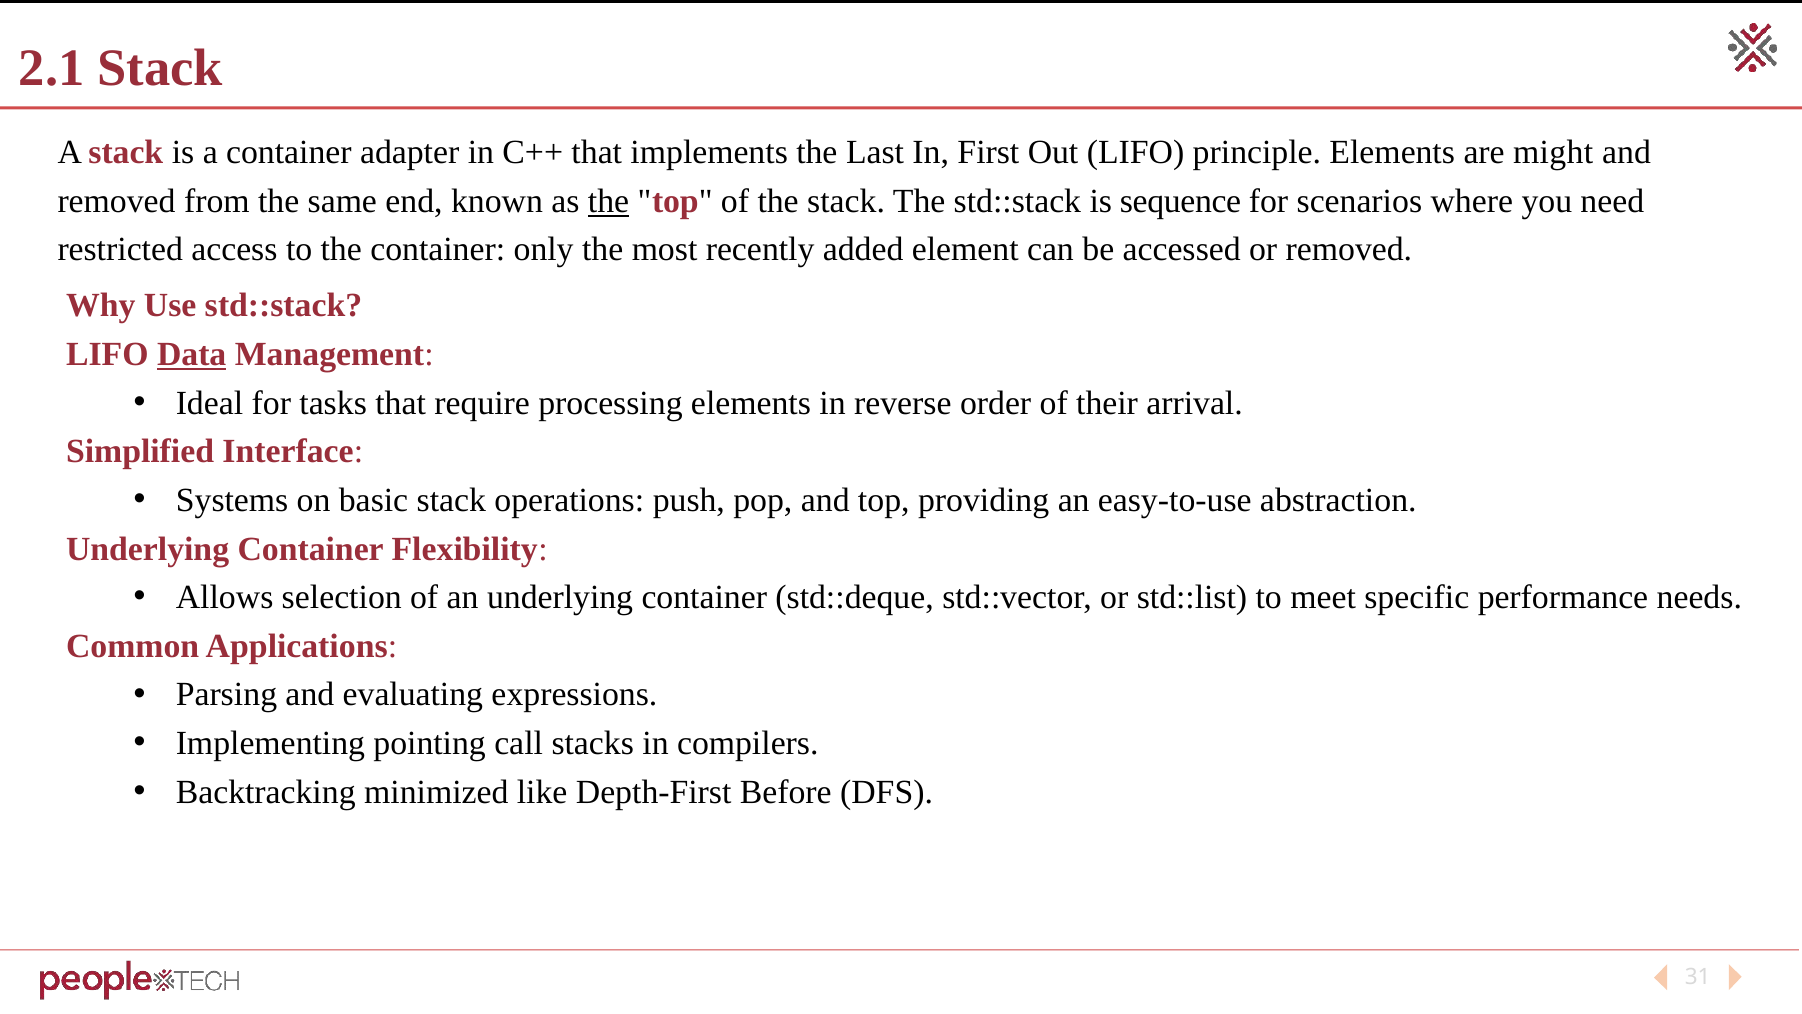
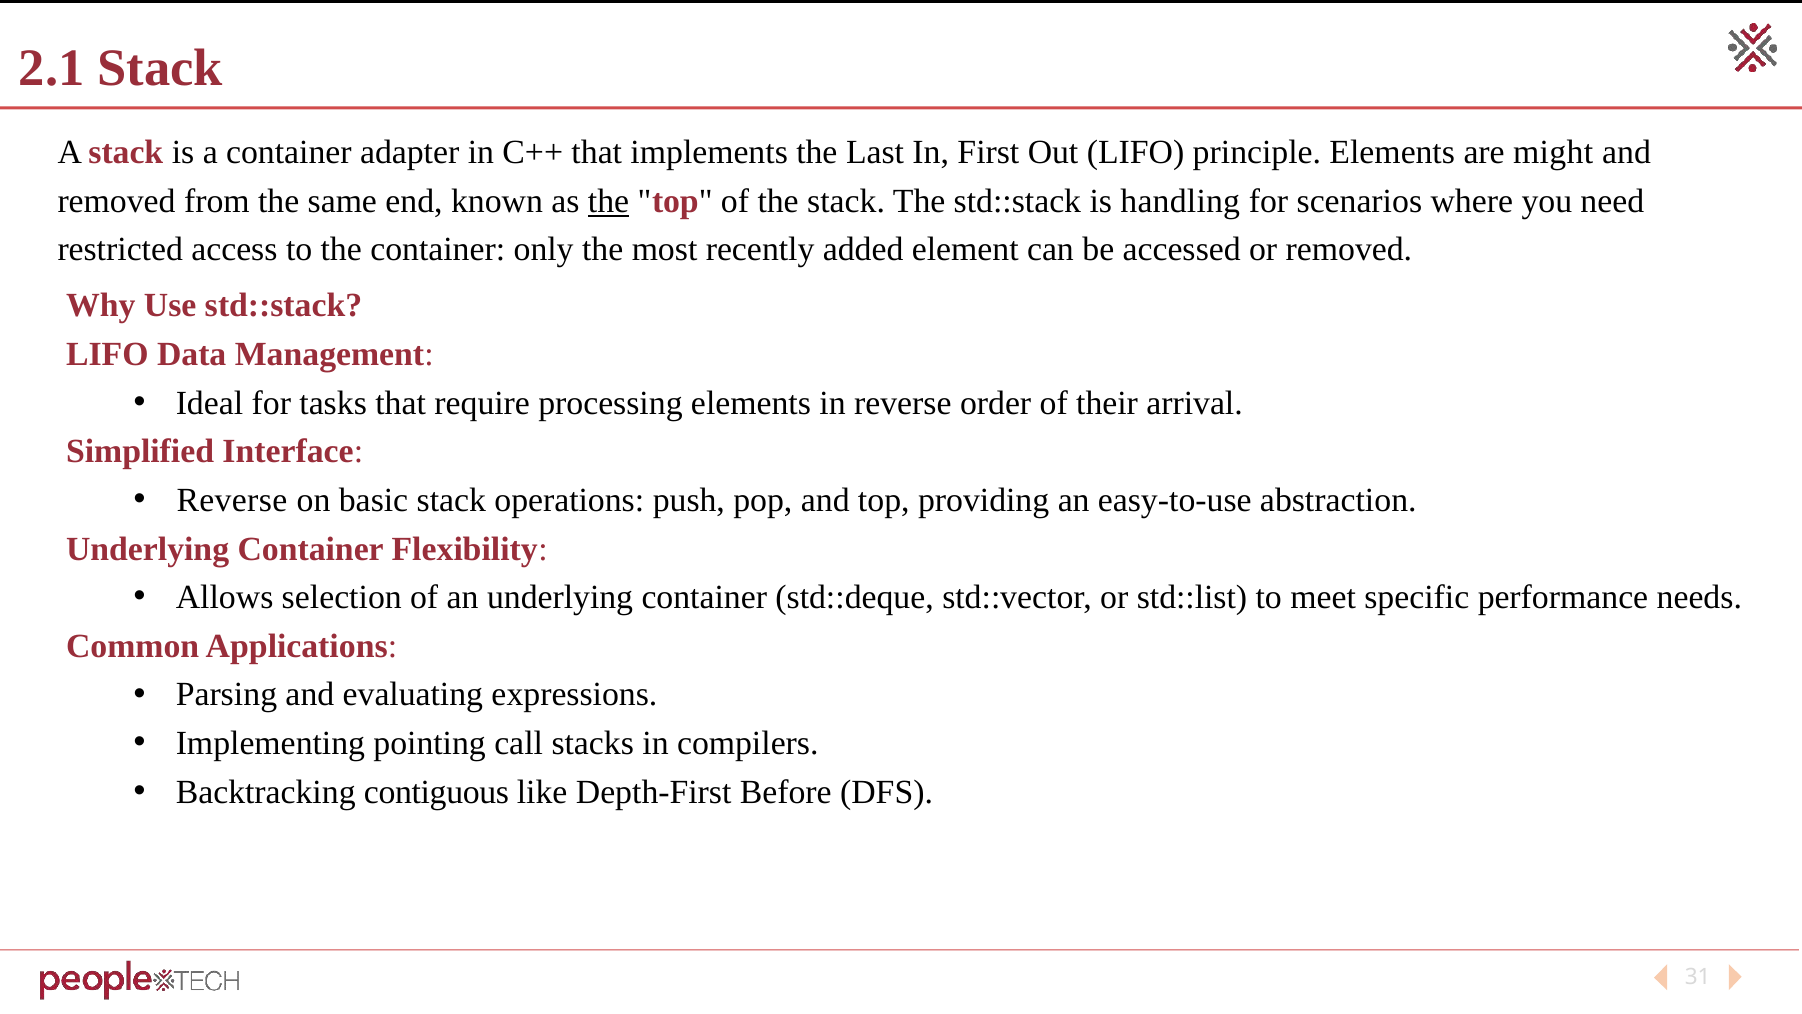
sequence: sequence -> handling (1180, 201)
Data underline: present -> none (192, 354)
Systems: Systems -> Reverse (232, 500)
minimized: minimized -> contiguous (436, 792)
